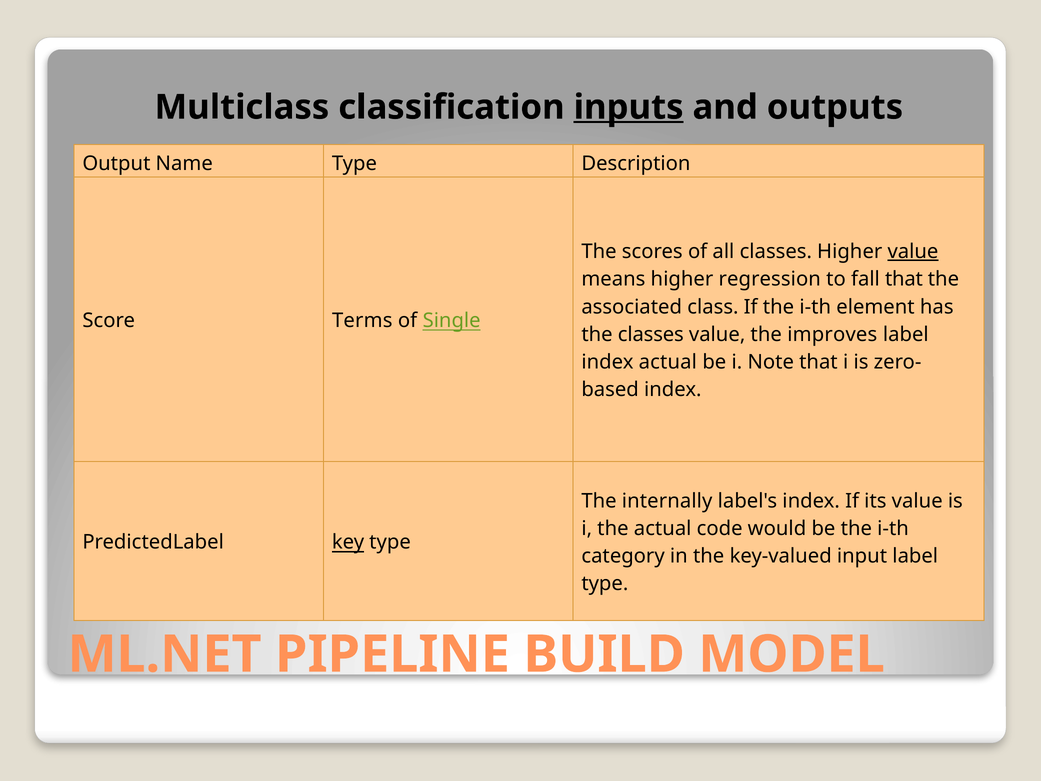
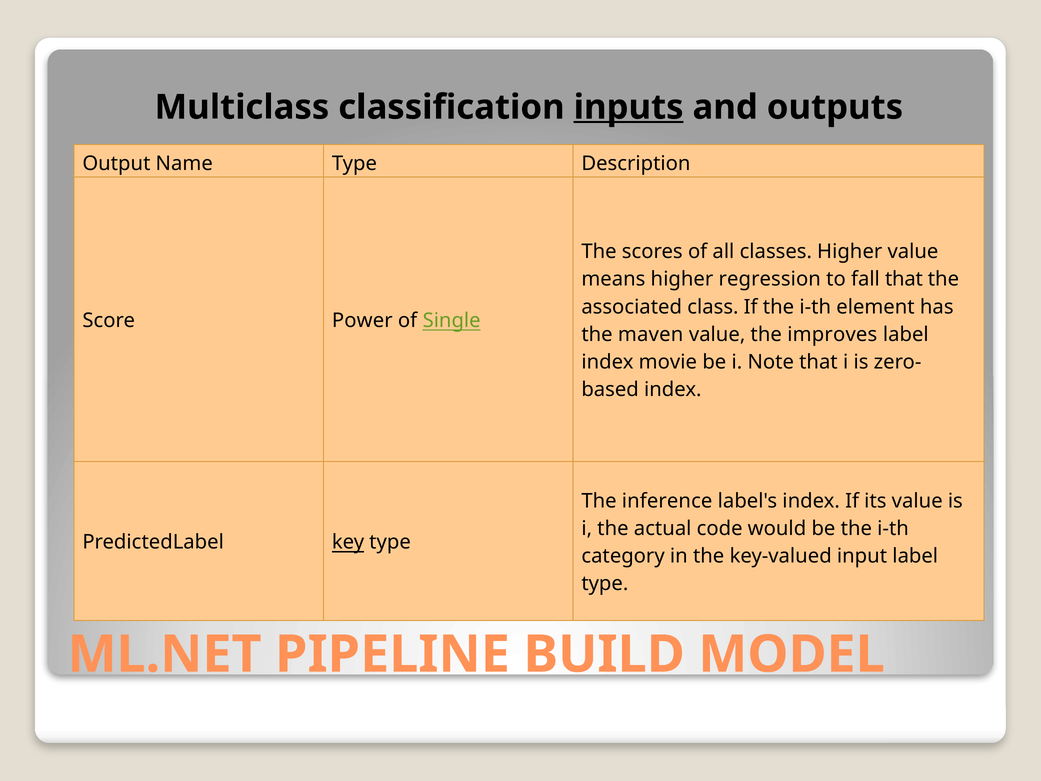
value underline: present -> none (913, 252)
Terms: Terms -> Power (362, 320)
the classes: classes -> maven (651, 334)
index actual: actual -> movie (668, 362)
internally: internally -> inference (667, 501)
